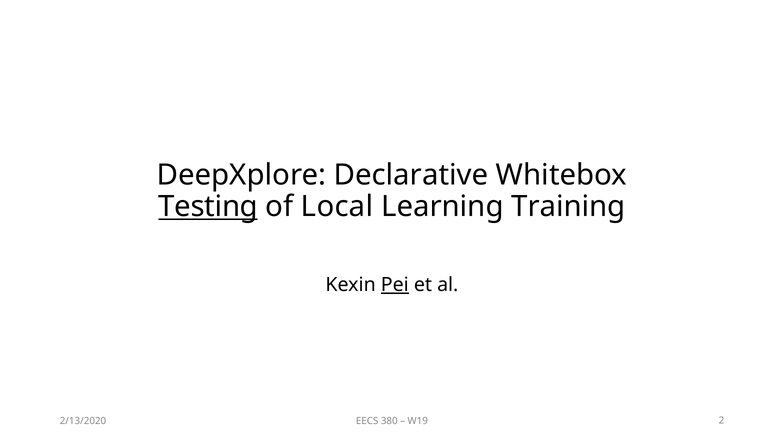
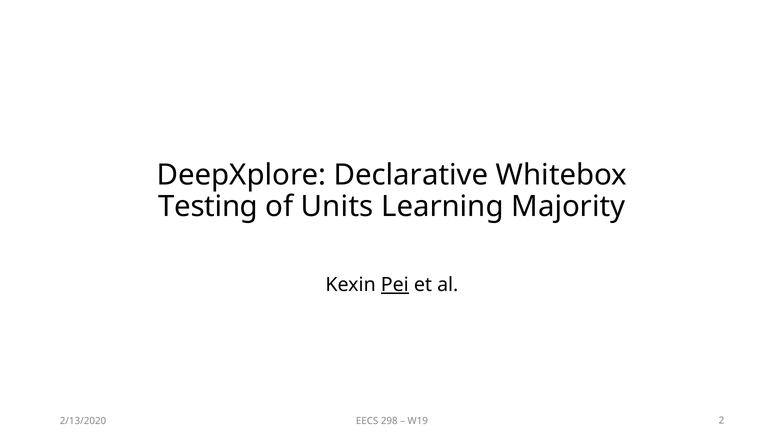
Testing underline: present -> none (208, 207)
Local: Local -> Units (337, 207)
Training: Training -> Majority (568, 207)
380: 380 -> 298 (389, 421)
